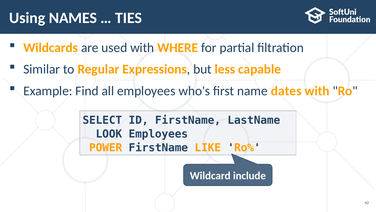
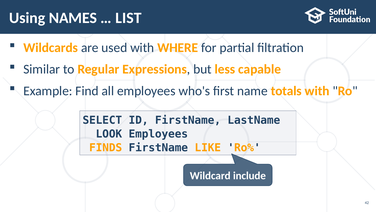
TIES: TIES -> LIST (129, 18)
dates: dates -> totals (286, 91)
POWER: POWER -> FINDS (106, 147)
